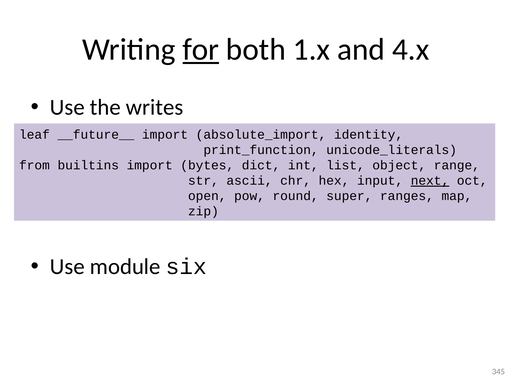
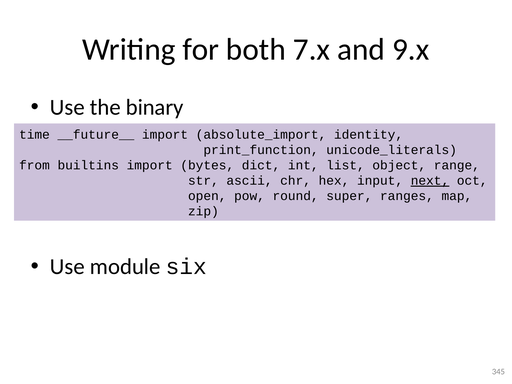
for underline: present -> none (201, 50)
1.x: 1.x -> 7.x (311, 50)
4.x: 4.x -> 9.x (411, 50)
writes: writes -> binary (155, 107)
leaf: leaf -> time (34, 135)
